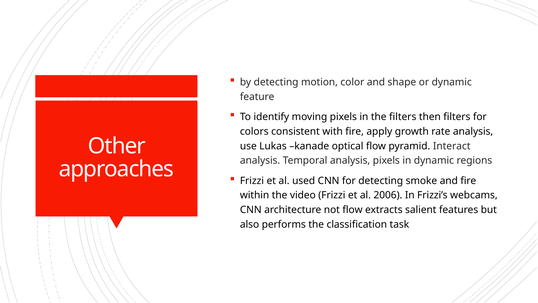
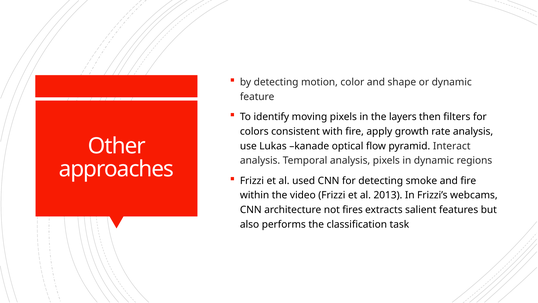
the filters: filters -> layers (403, 117)
2006: 2006 -> 2013 (388, 195)
not flow: flow -> fires (353, 210)
